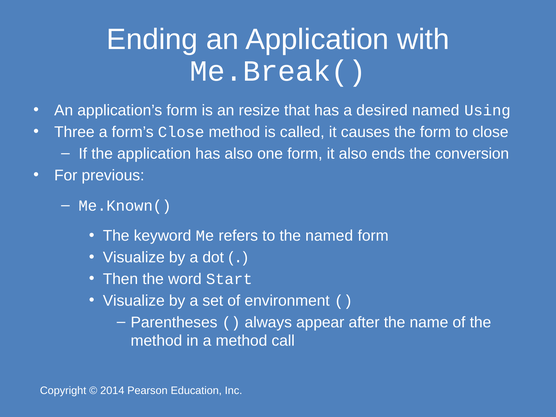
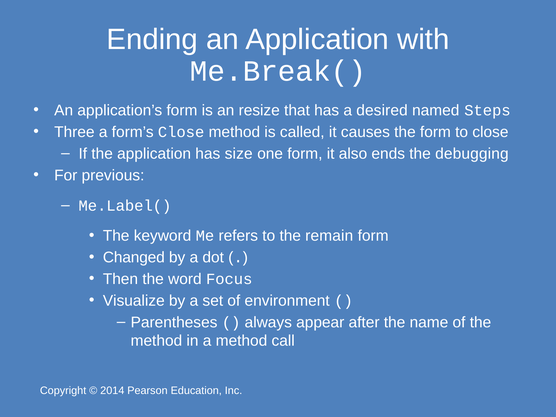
Using: Using -> Steps (487, 110)
has also: also -> size (239, 154)
conversion: conversion -> debugging (472, 154)
Me.Known(: Me.Known( -> Me.Label( (125, 206)
the named: named -> remain (329, 236)
Visualize: Visualize -> Changed (134, 257)
Start: Start -> Focus (229, 279)
